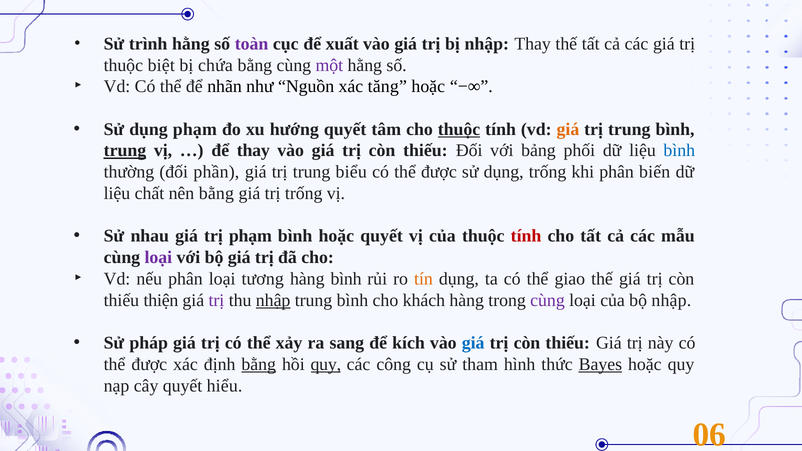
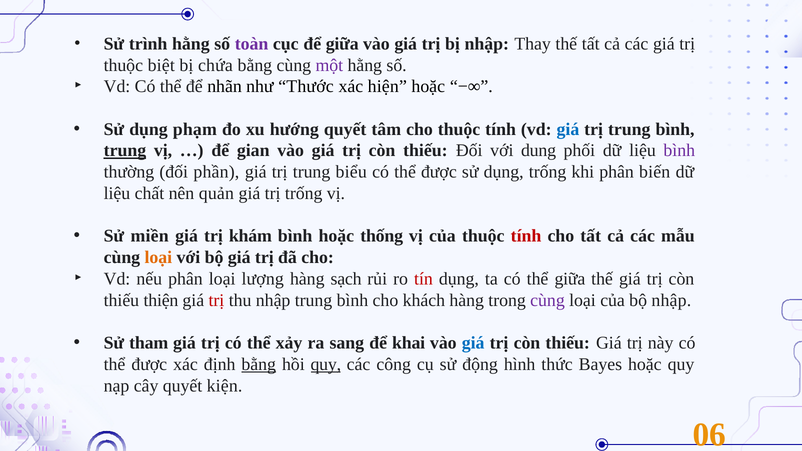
để xuất: xuất -> giữa (342, 44)
Nguồn: Nguồn -> Thước (306, 87)
tăng: tăng -> hiện (387, 87)
thuộc underline: present -> none (459, 129)
giá colour: orange -> blue (568, 129)
để thay: thay -> gian (253, 151)
bảng: bảng -> dung (539, 151)
bình colour: blue -> purple (679, 151)
nên bằng: bằng -> quản (216, 193)
nhau: nhau -> miền (150, 236)
trị phạm: phạm -> khám (250, 236)
hoặc quyết: quyết -> thống (382, 236)
loại colour: purple -> orange (158, 258)
tương: tương -> lượng (263, 279)
hàng bình: bình -> sạch (346, 279)
tín colour: orange -> red (423, 279)
thể giao: giao -> giữa (570, 279)
trị colour: purple -> red (216, 300)
nhập underline: present -> none (273, 300)
pháp: pháp -> tham (149, 343)
kích: kích -> khai (409, 343)
tham: tham -> động (480, 364)
Bayes underline: present -> none (600, 364)
hiểu: hiểu -> kiện (225, 386)
